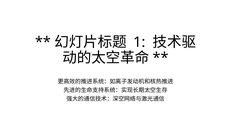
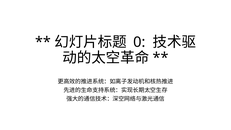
1: 1 -> 0 (139, 42)
